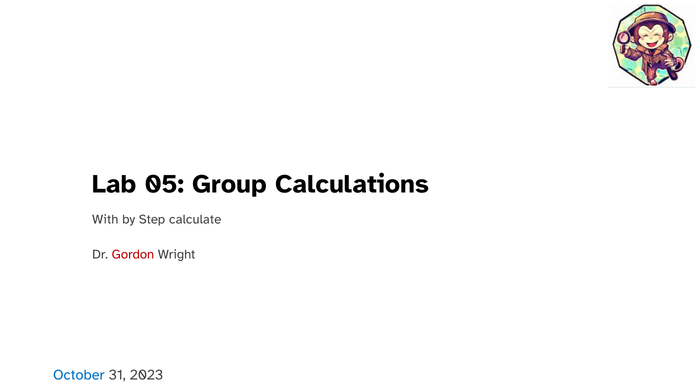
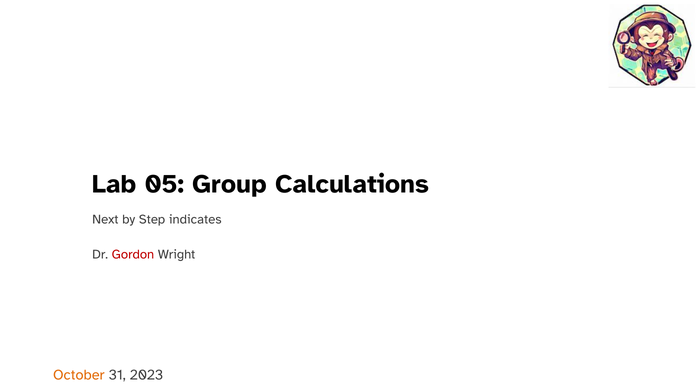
With: With -> Next (105, 219)
calculate: calculate -> indicates (195, 219)
October colour: blue -> orange (79, 374)
